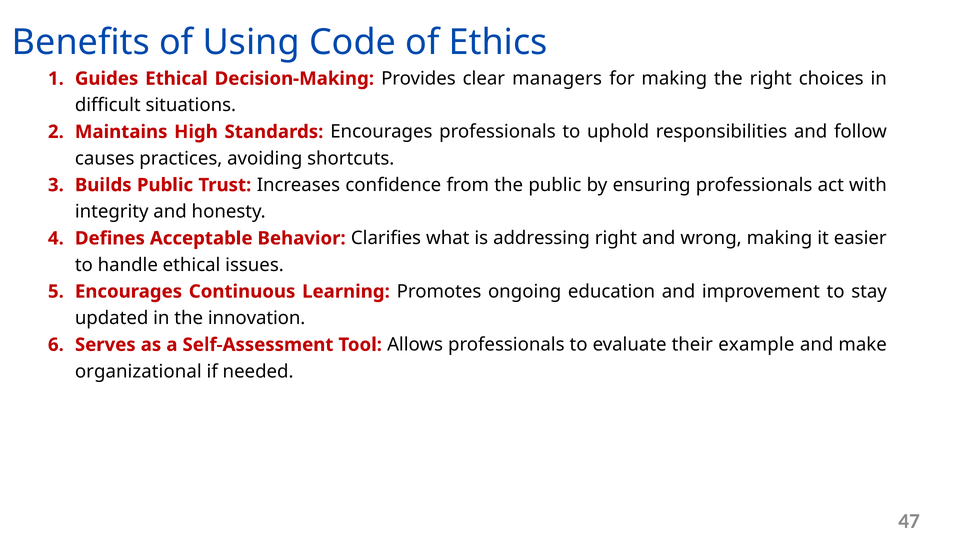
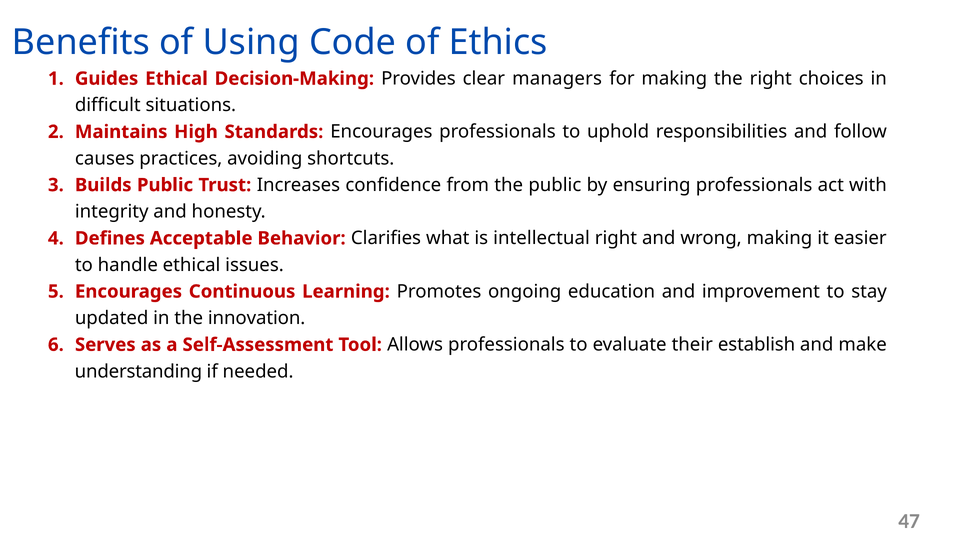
addressing: addressing -> intellectual (542, 238)
example: example -> establish (757, 345)
organizational: organizational -> understanding (138, 372)
